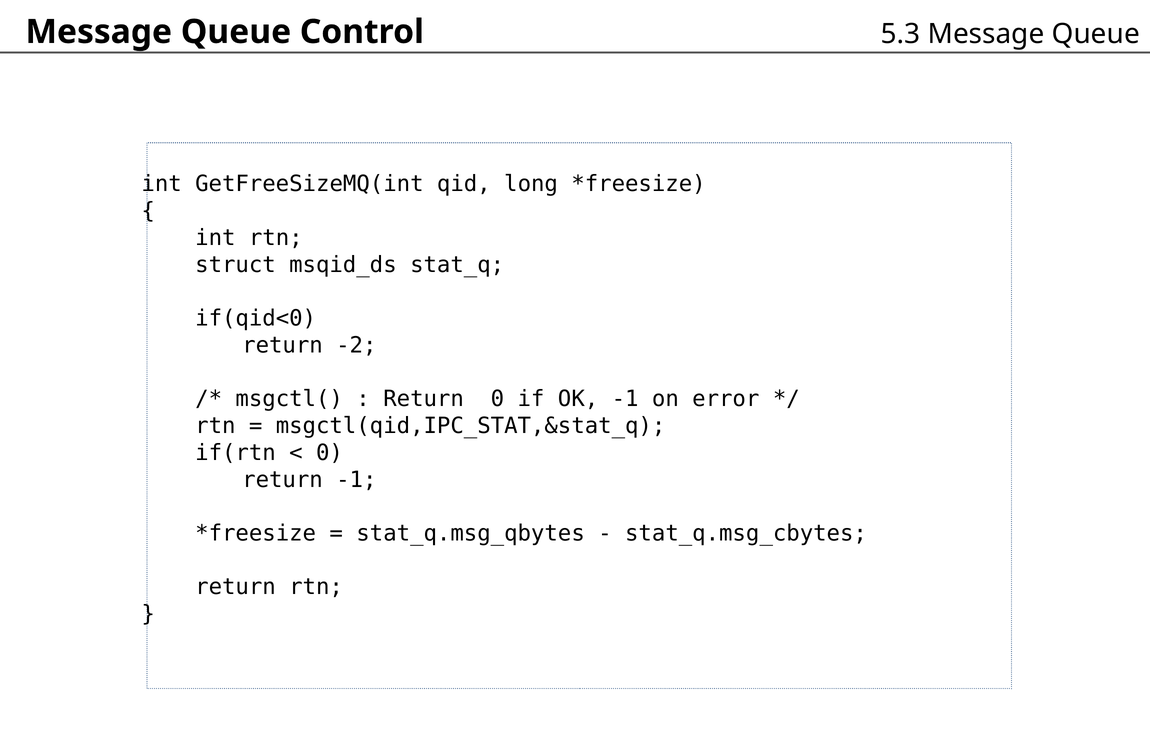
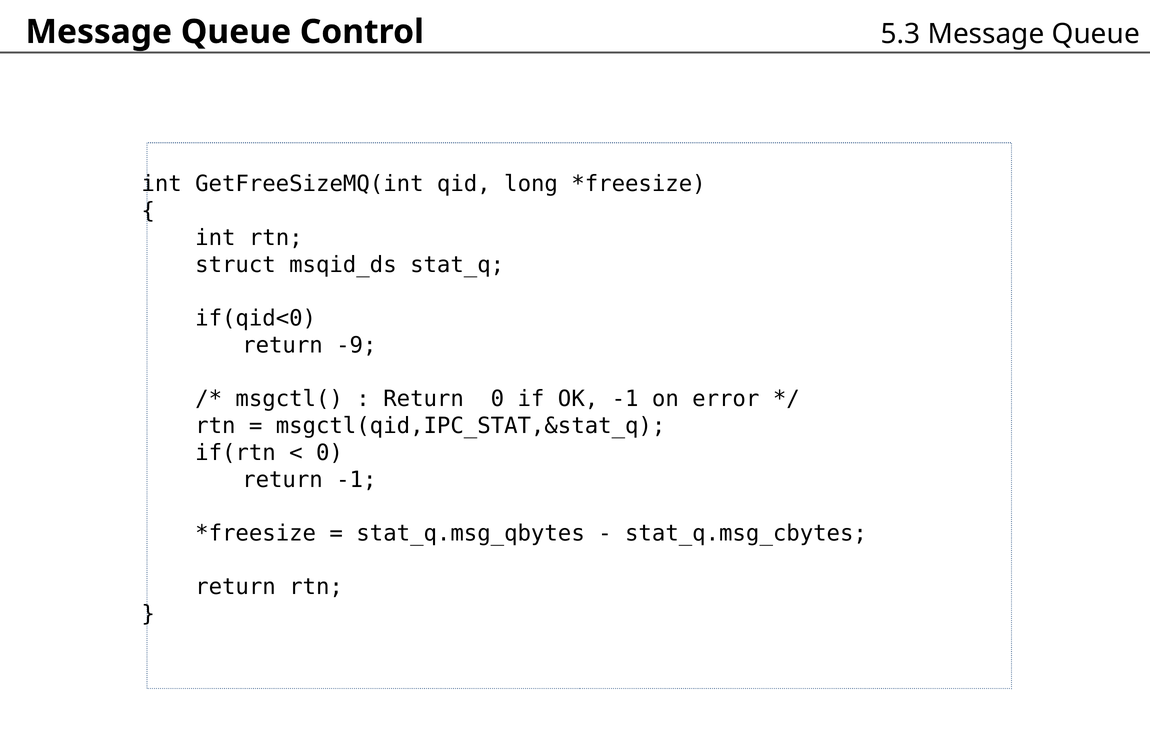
-2: -2 -> -9 (356, 345)
